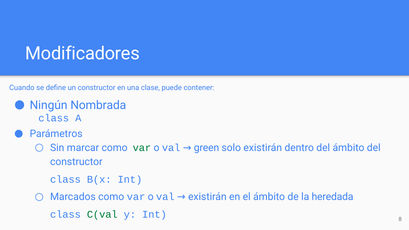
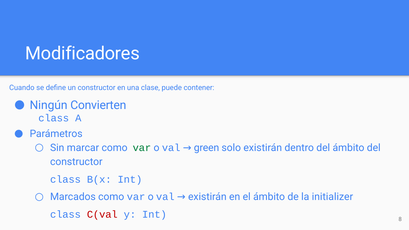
Nombrada: Nombrada -> Convierten (98, 105)
heredada: heredada -> initializer (332, 197)
C(val colour: green -> red (102, 214)
